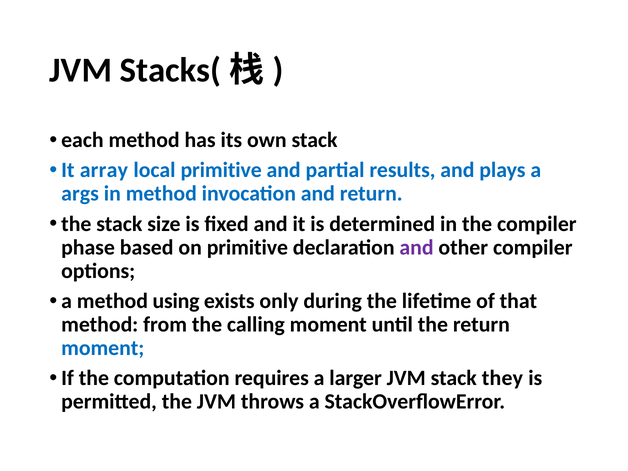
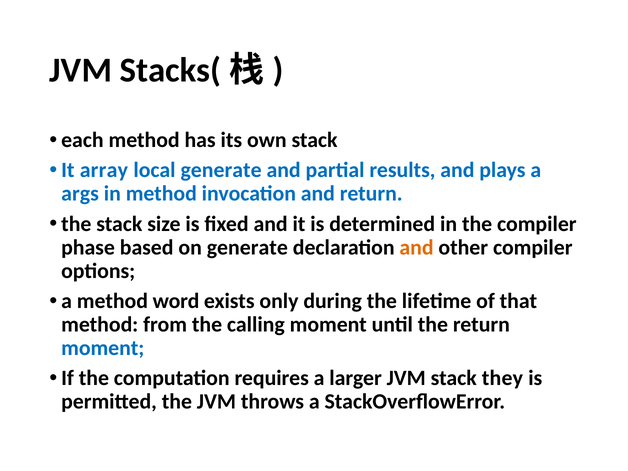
local primitive: primitive -> generate (221, 170)
on primitive: primitive -> generate (247, 247)
and colour: purple -> orange (417, 247)
using: using -> word (176, 301)
